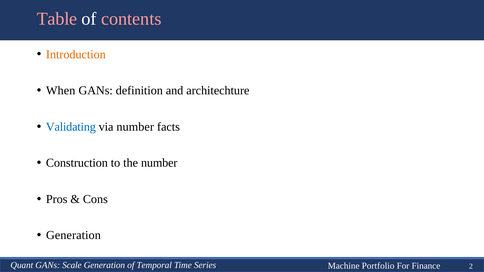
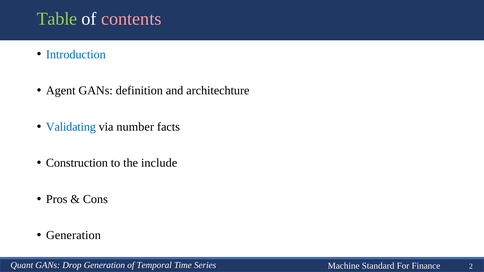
Table colour: pink -> light green (57, 19)
Introduction colour: orange -> blue (76, 54)
When: When -> Agent (61, 91)
the number: number -> include (159, 163)
Scale: Scale -> Drop (72, 265)
Portfolio: Portfolio -> Standard (378, 266)
